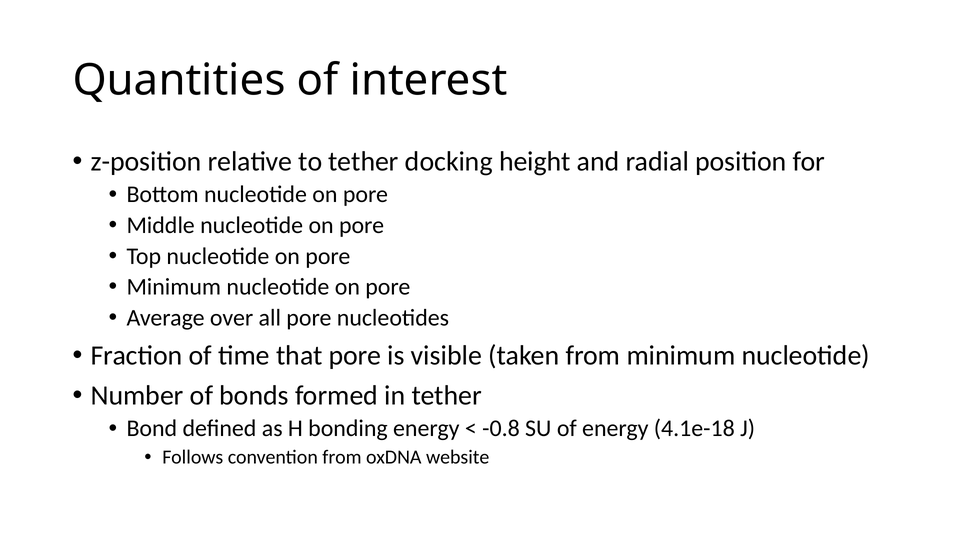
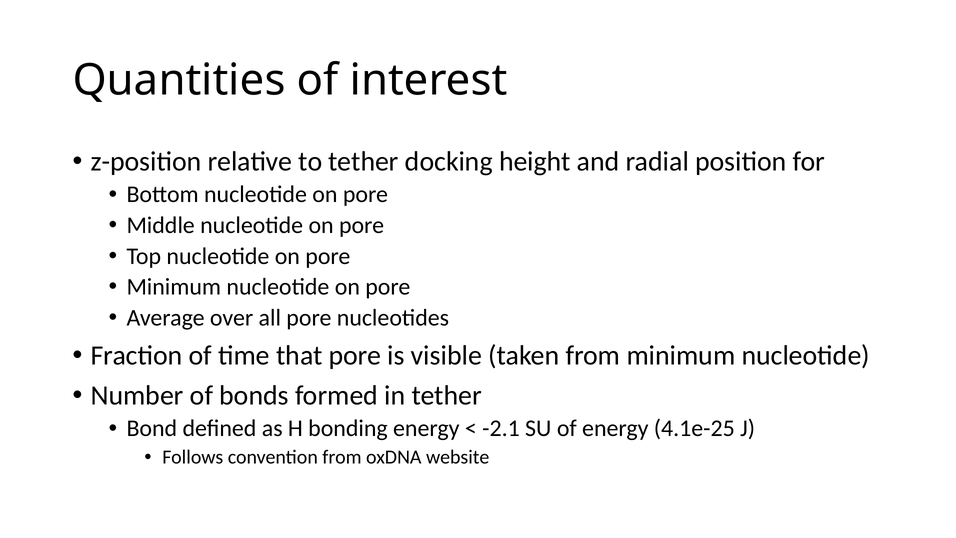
-0.8: -0.8 -> -2.1 (501, 428)
4.1e-18: 4.1e-18 -> 4.1e-25 (694, 428)
